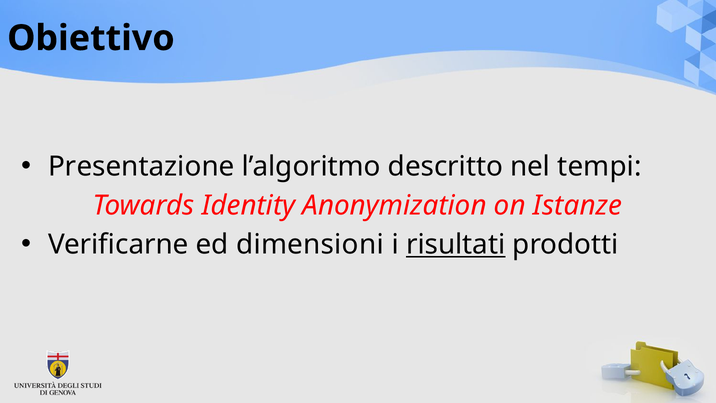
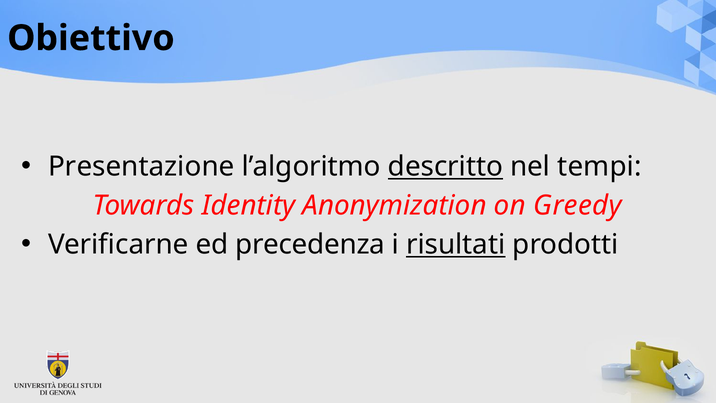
descritto underline: none -> present (445, 167)
Istanze: Istanze -> Greedy (577, 206)
dimensioni: dimensioni -> precedenza (310, 244)
